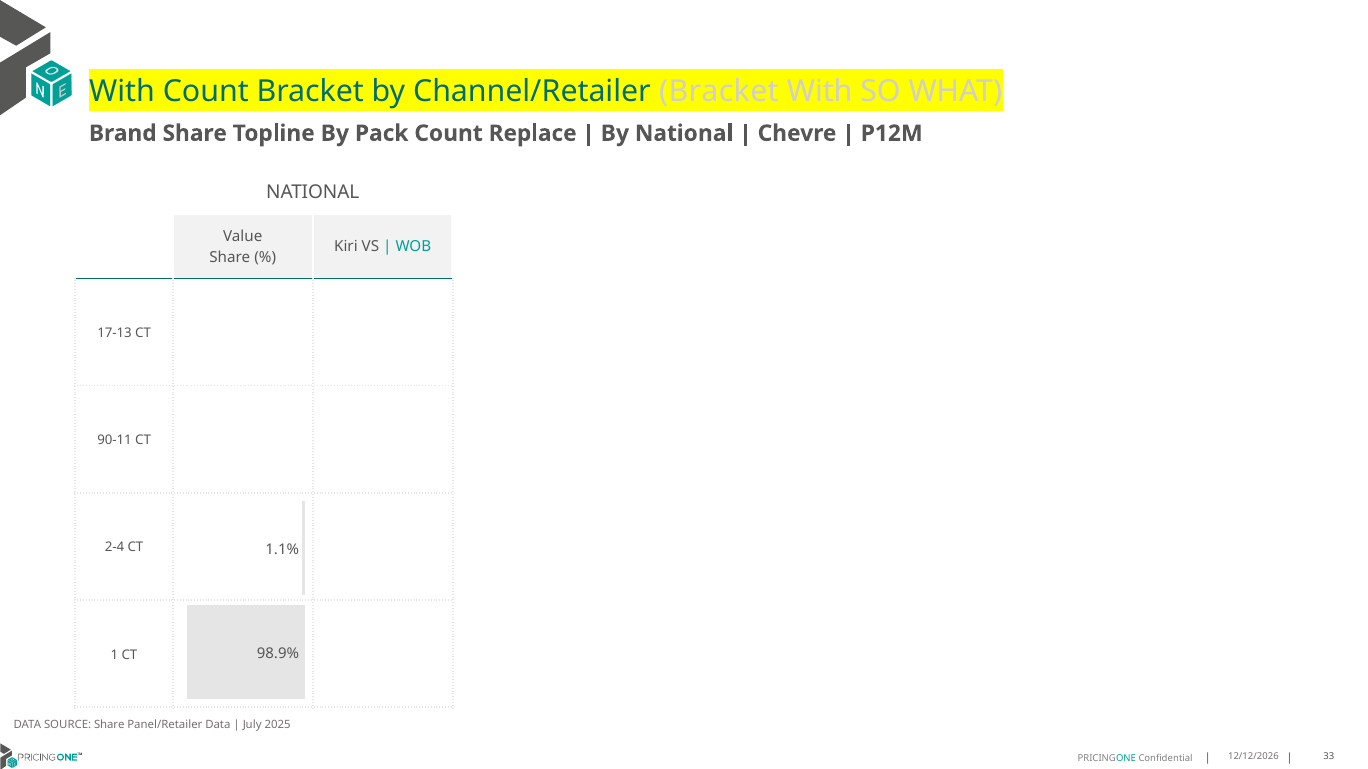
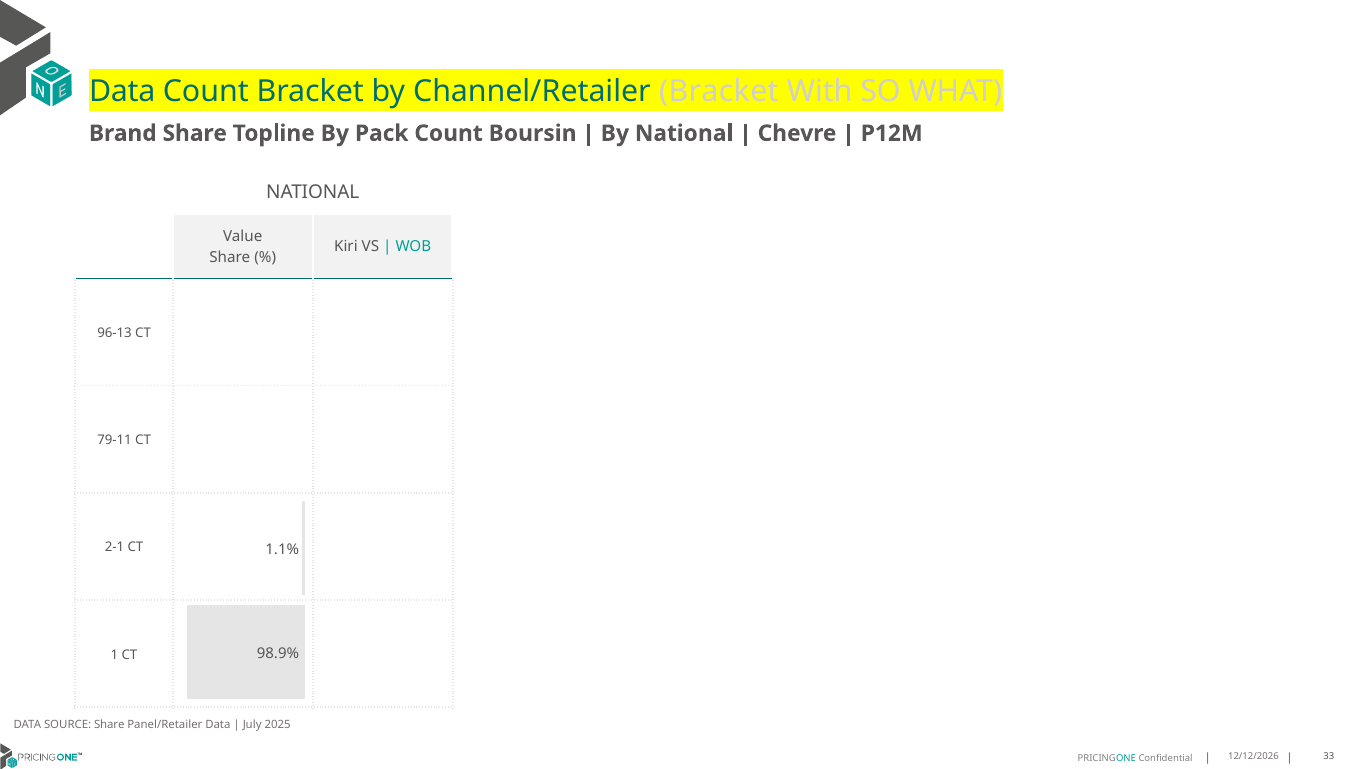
With: With -> Data (122, 92)
Replace: Replace -> Boursin (533, 133)
17-13: 17-13 -> 96-13 (115, 333)
90-11: 90-11 -> 79-11 (115, 441)
2-4: 2-4 -> 2-1 (114, 548)
